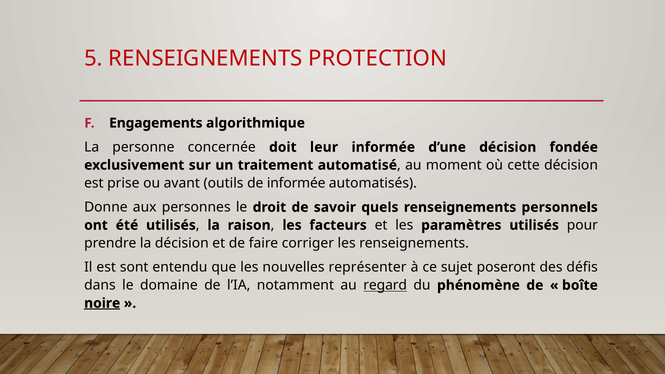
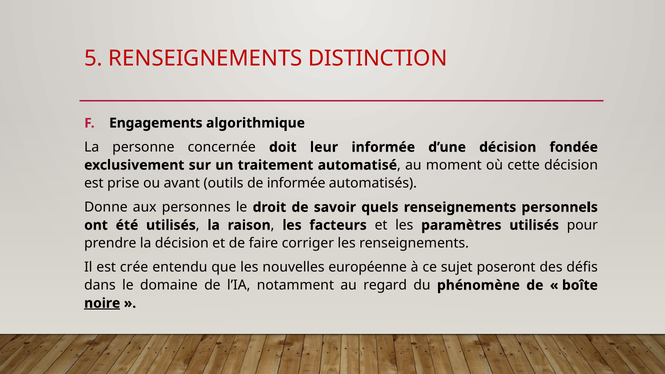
PROTECTION: PROTECTION -> DISTINCTION (378, 58)
sont: sont -> crée (134, 267)
représenter: représenter -> européenne (368, 267)
regard underline: present -> none (385, 285)
